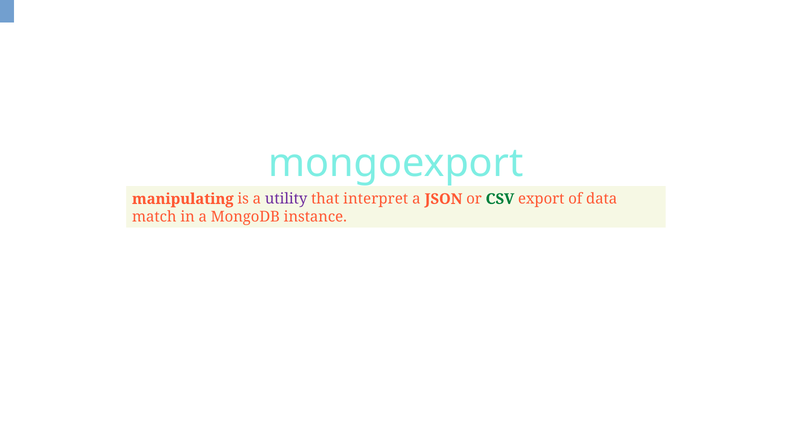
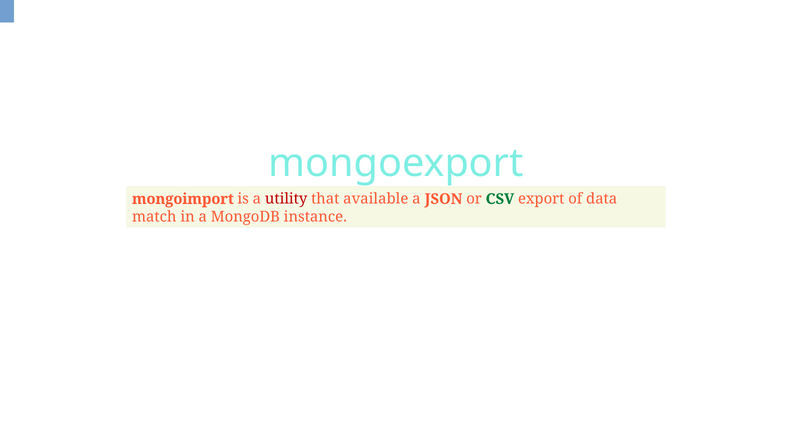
manipulating: manipulating -> mongoimport (183, 199)
utility colour: purple -> red (286, 199)
interpret: interpret -> available (376, 199)
